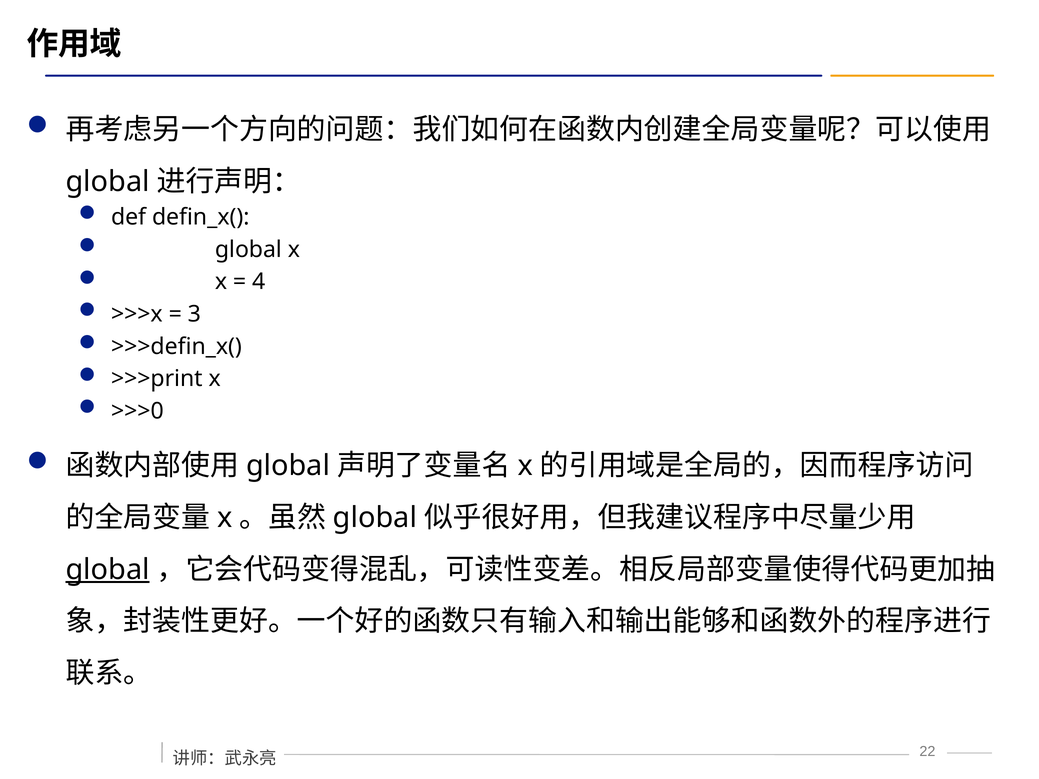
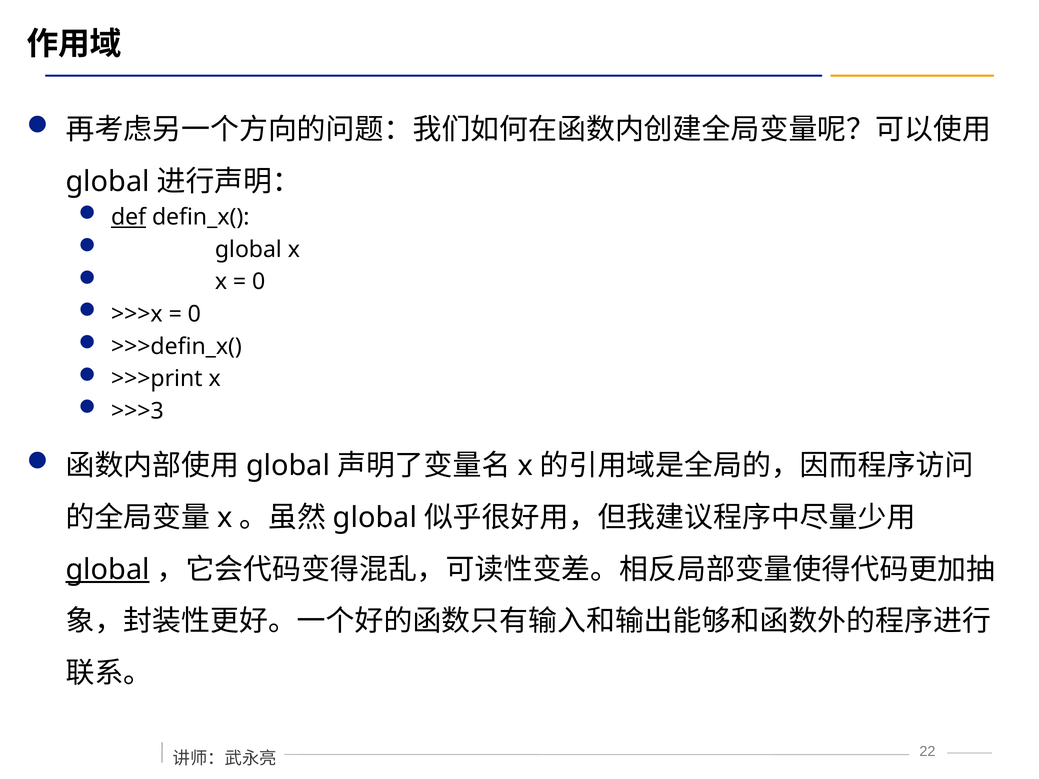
def underline: none -> present (129, 217)
4: 4 -> 0 (259, 282)
3: 3 -> 0 (194, 314)
>>>0: >>>0 -> >>>3 (137, 411)
